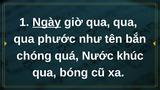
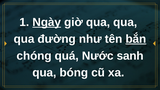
phước: phước -> đường (57, 39)
bắn underline: none -> present (136, 39)
khúc: khúc -> sanh (130, 56)
